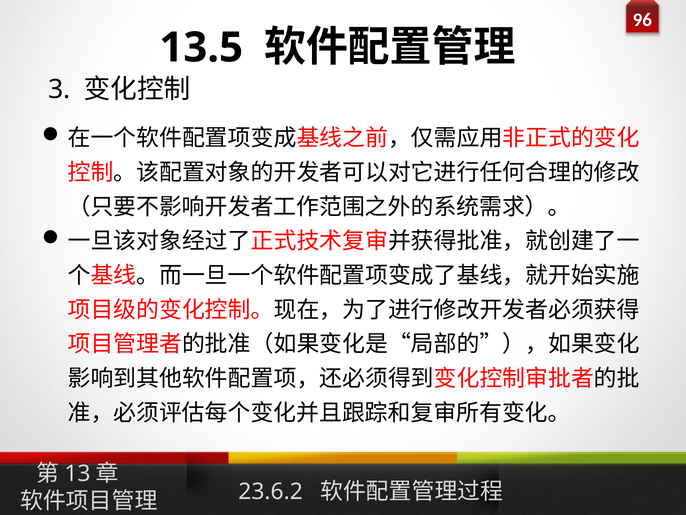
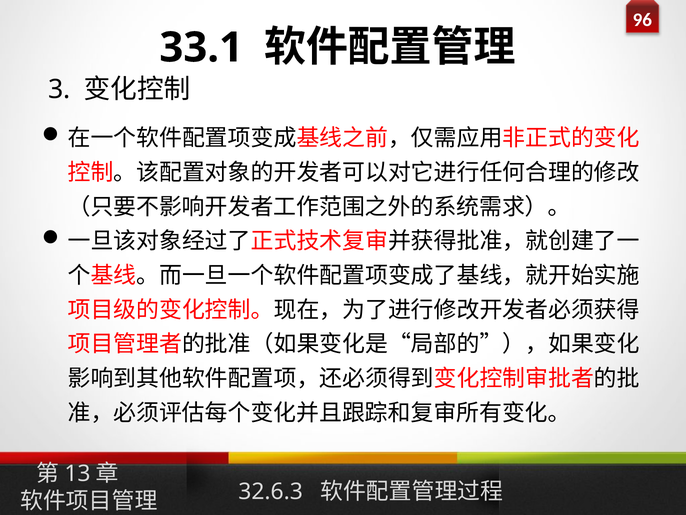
13.5: 13.5 -> 33.1 (201, 48)
23.6.2: 23.6.2 -> 32.6.3 (271, 491)
